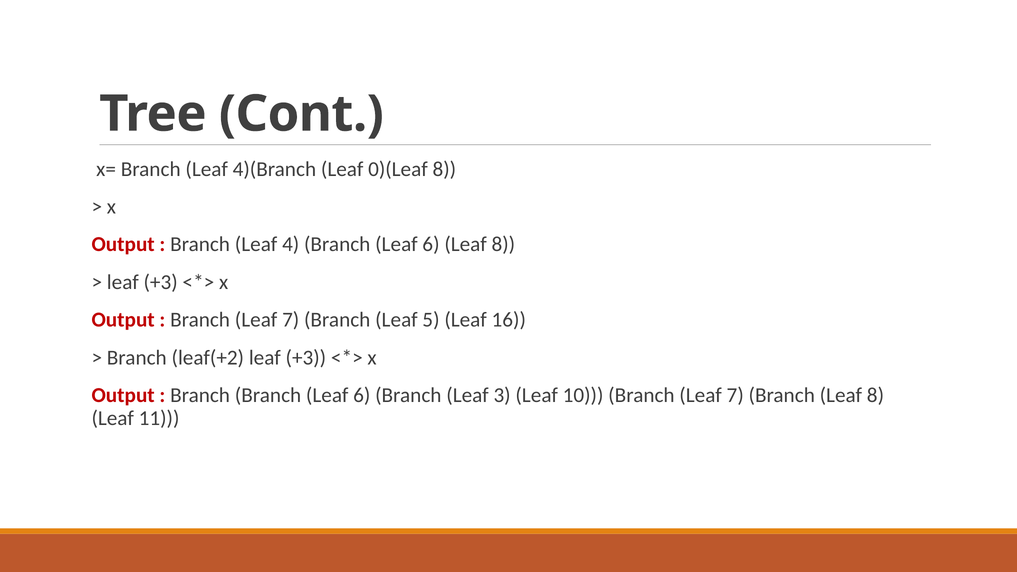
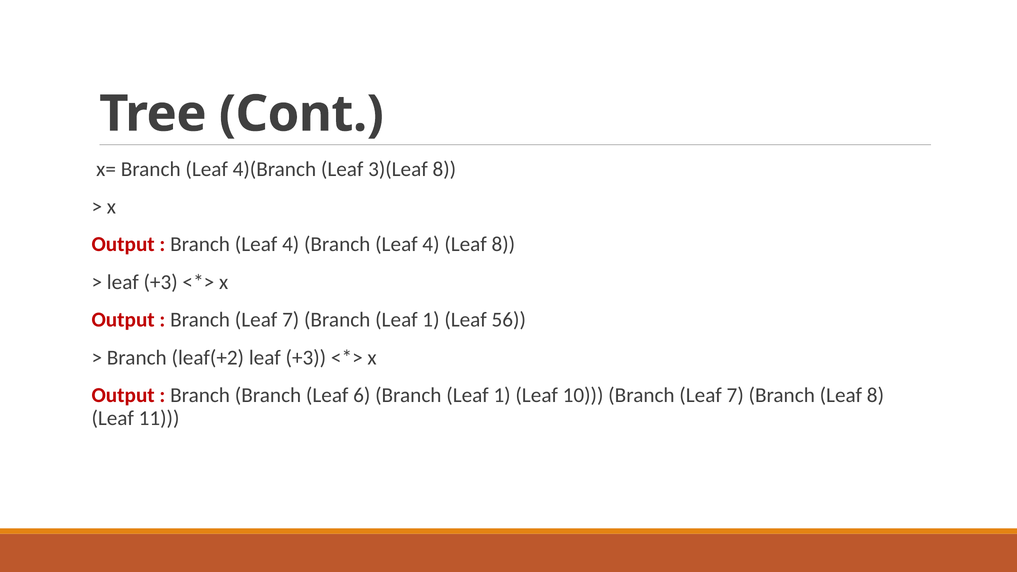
0)(Leaf: 0)(Leaf -> 3)(Leaf (398, 169)
4 Branch Leaf 6: 6 -> 4 (431, 245)
7 Branch Leaf 5: 5 -> 1 (431, 320)
16: 16 -> 56 (509, 320)
6 Branch Leaf 3: 3 -> 1 (502, 395)
